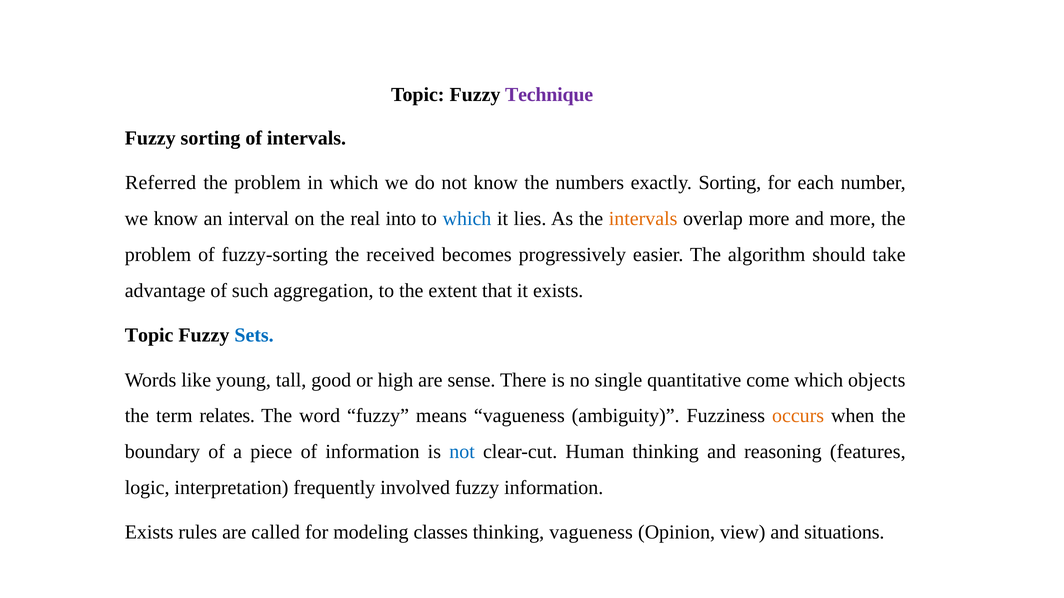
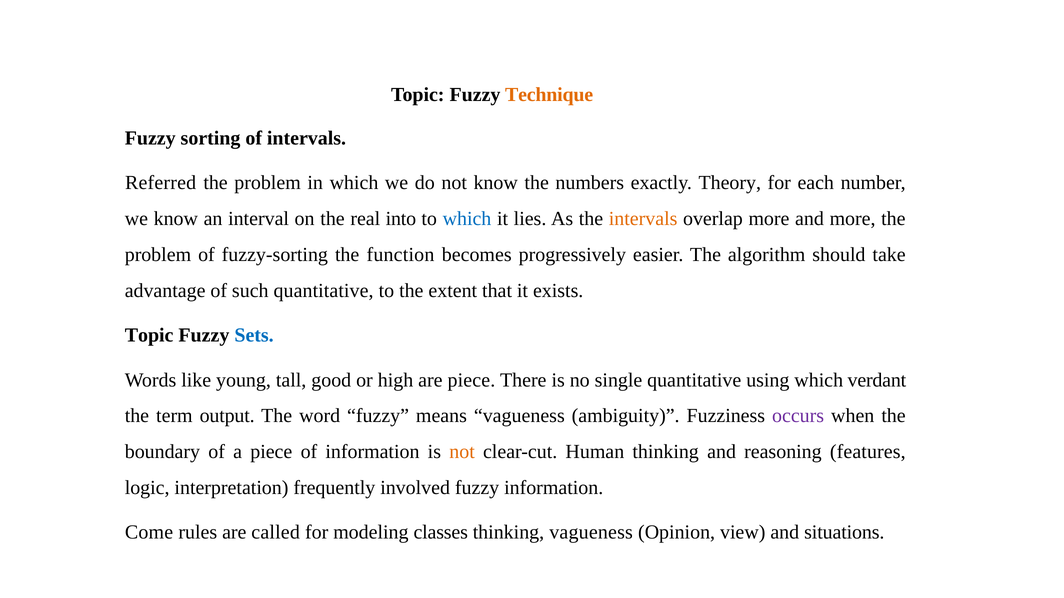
Technique colour: purple -> orange (549, 95)
exactly Sorting: Sorting -> Theory (730, 183)
received: received -> function (400, 255)
such aggregation: aggregation -> quantitative (324, 291)
are sense: sense -> piece (471, 380)
come: come -> using (768, 380)
objects: objects -> verdant (877, 380)
relates: relates -> output (227, 416)
occurs colour: orange -> purple (798, 416)
not colour: blue -> orange (462, 452)
Exists: Exists -> Come (149, 533)
